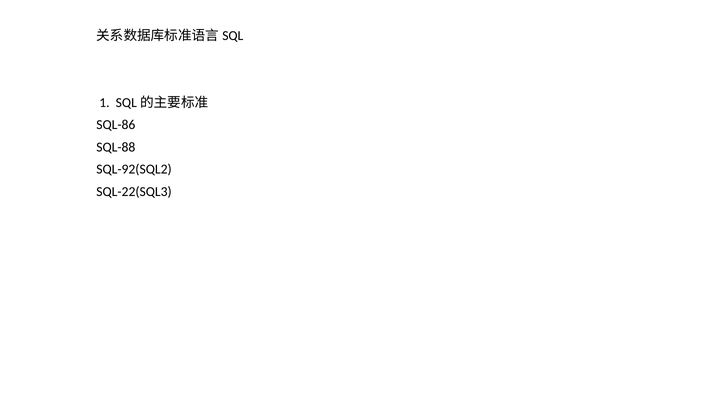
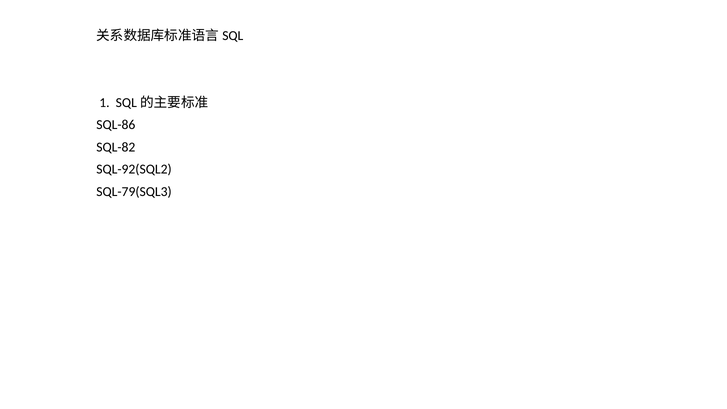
SQL-88: SQL-88 -> SQL-82 (116, 147)
SQL-22(SQL3: SQL-22(SQL3 -> SQL-79(SQL3 (134, 192)
